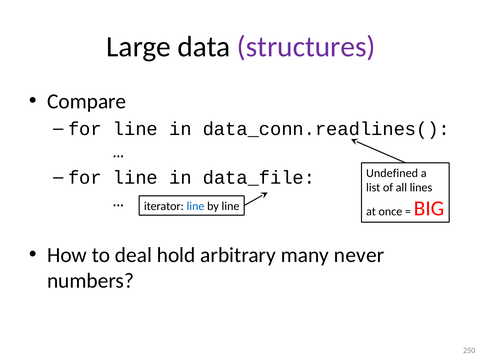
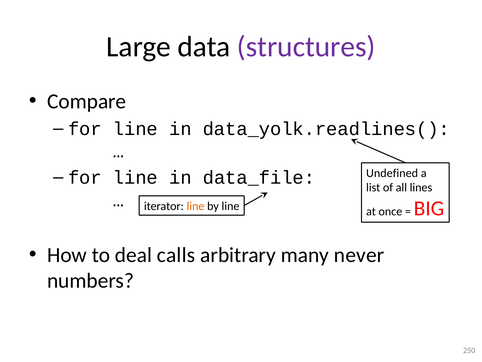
data_conn.readlines(: data_conn.readlines( -> data_yolk.readlines( (326, 129)
line colour: blue -> orange (196, 206)
hold: hold -> calls (176, 255)
